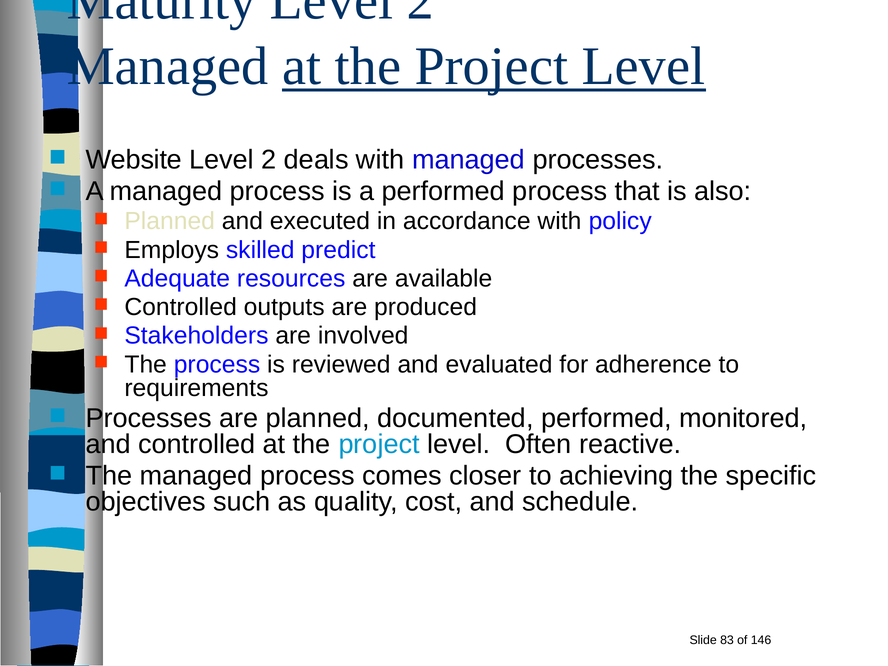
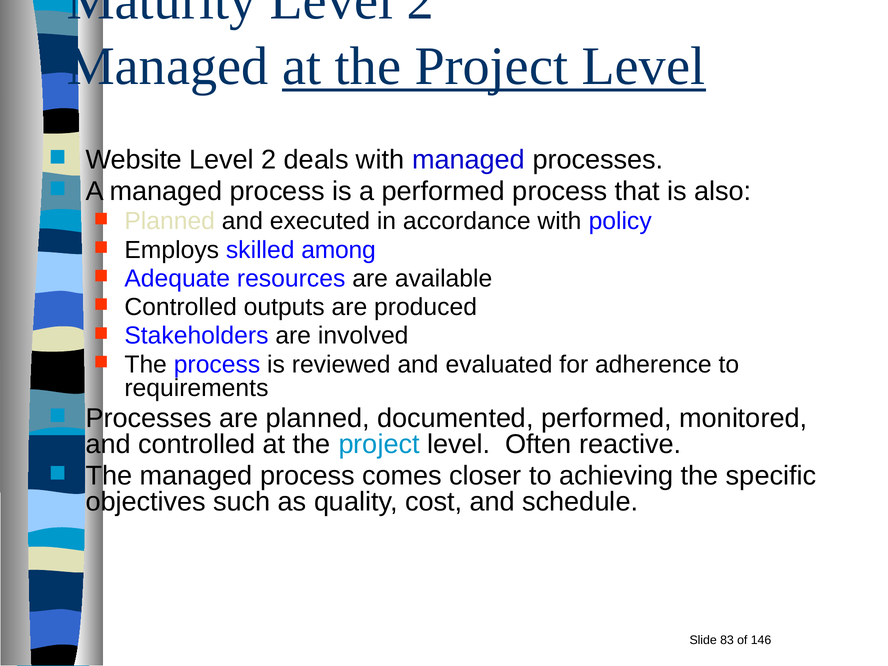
predict: predict -> among (339, 250)
